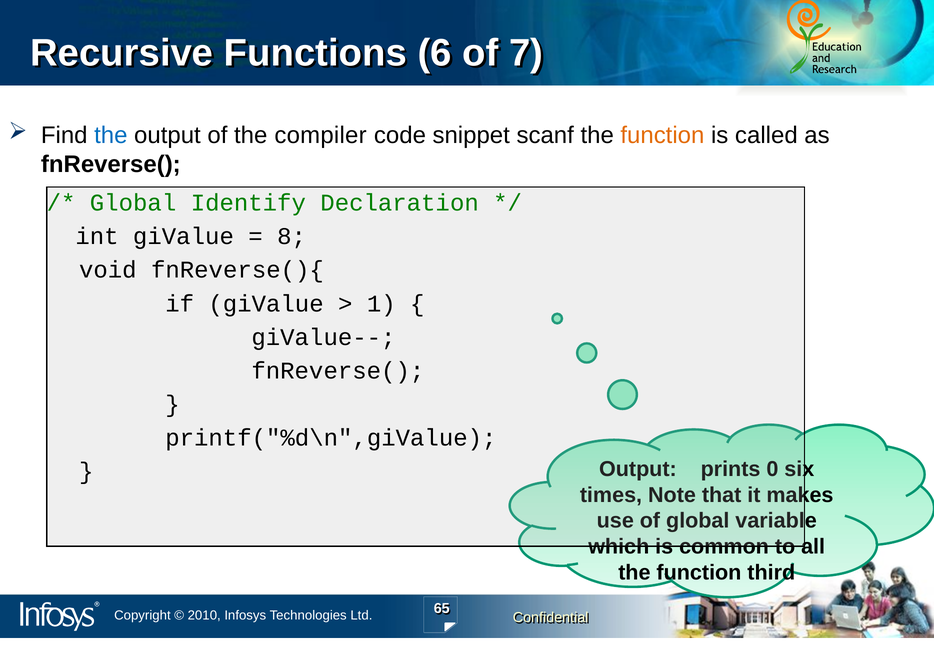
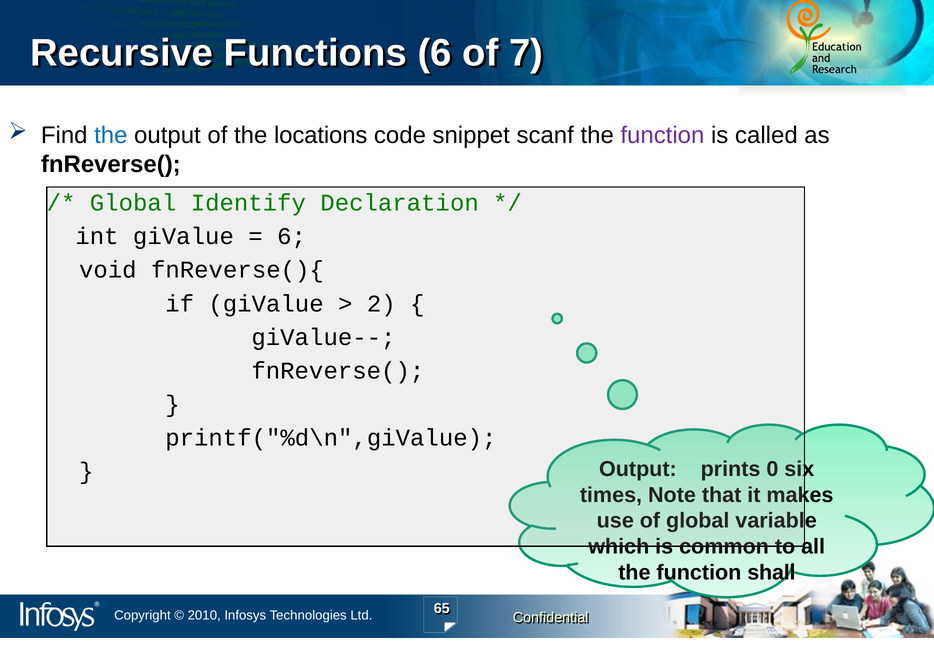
compiler: compiler -> locations (321, 135)
function colour: orange -> purple (662, 135)
8: 8 -> 6 (292, 236)
1: 1 -> 2 (381, 303)
third: third -> shall (771, 572)
